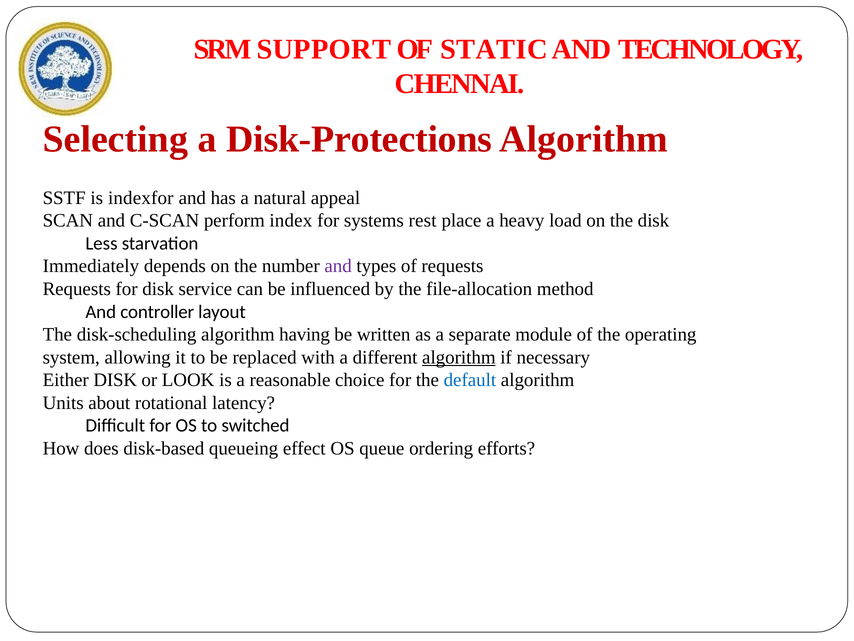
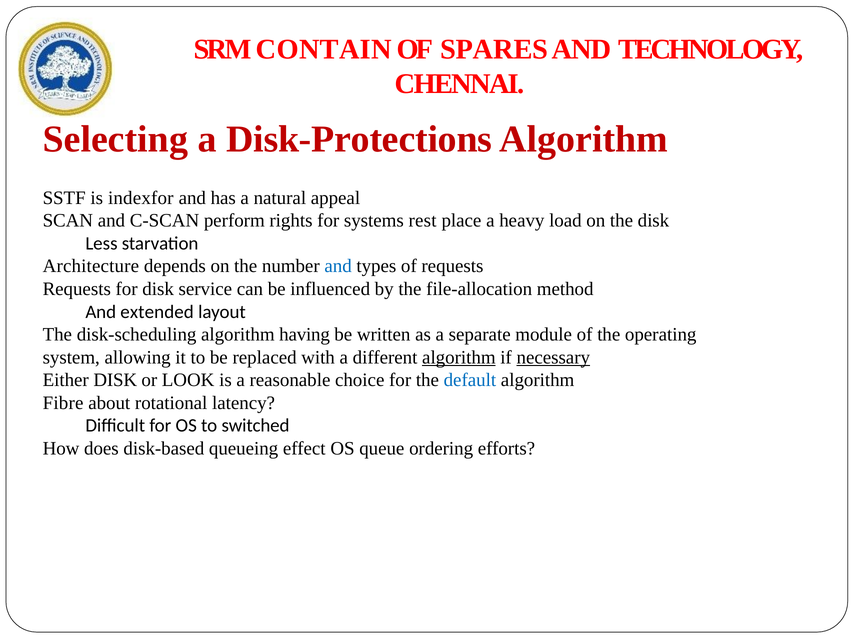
SUPPORT: SUPPORT -> CONTAIN (324, 49)
STATIC: STATIC -> SPARES (494, 49)
index: index -> rights (291, 220)
Immediately: Immediately -> Architecture (91, 266)
and colour: purple -> blue (338, 266)
controller: controller -> extended (157, 312)
necessary underline: none -> present (553, 357)
Units: Units -> Fibre (63, 403)
